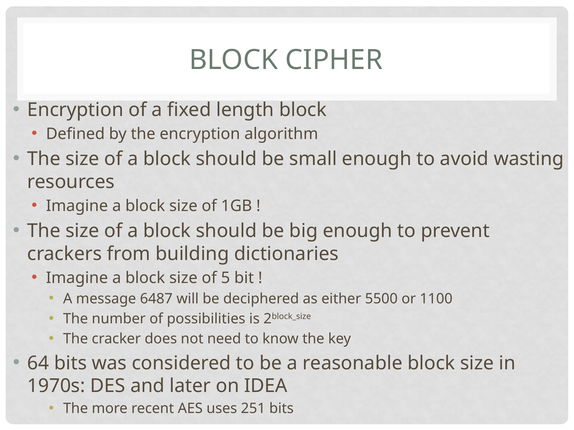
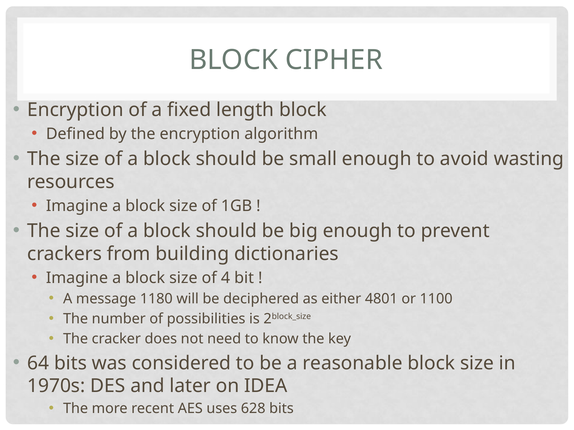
5: 5 -> 4 (226, 278)
6487: 6487 -> 1180 (156, 299)
5500: 5500 -> 4801 (381, 299)
251: 251 -> 628 (253, 409)
